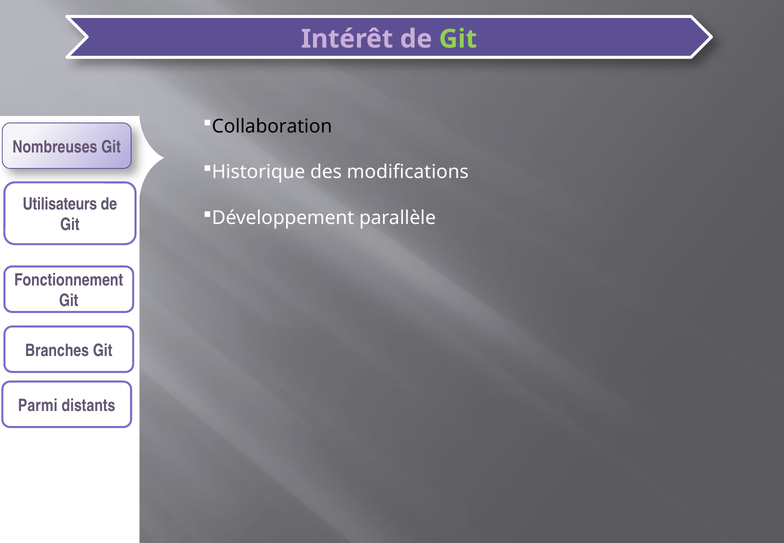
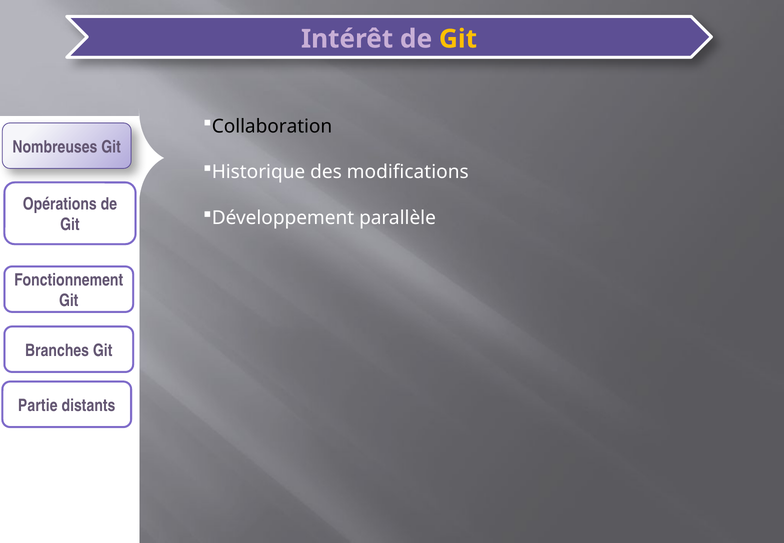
Git colour: light green -> yellow (458, 39)
Utilisateurs: Utilisateurs -> Opérations (60, 204)
Parmi: Parmi -> Partie (38, 405)
